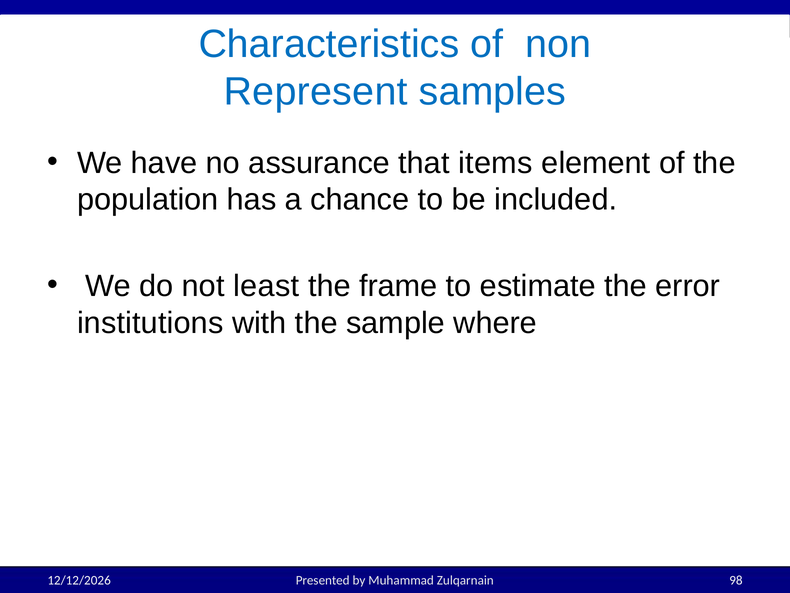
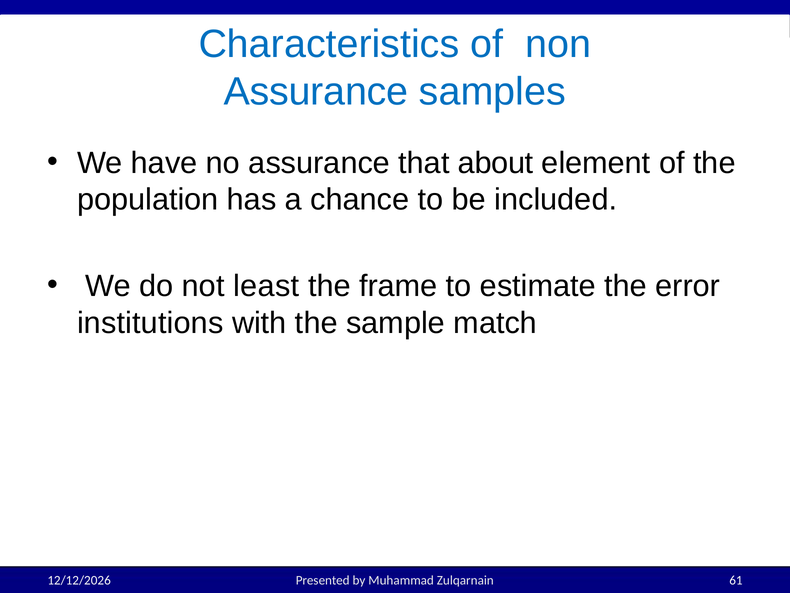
Represent: Represent -> Assurance (316, 92)
items: items -> about (496, 163)
where: where -> match (495, 323)
98: 98 -> 61 (736, 580)
